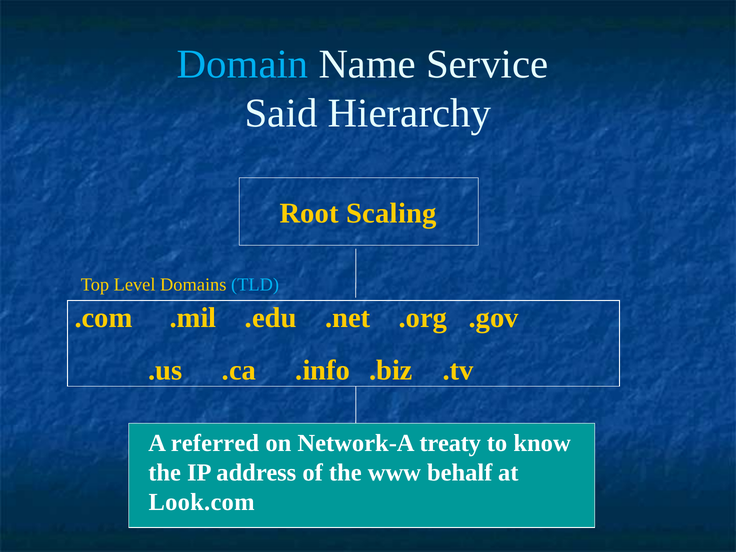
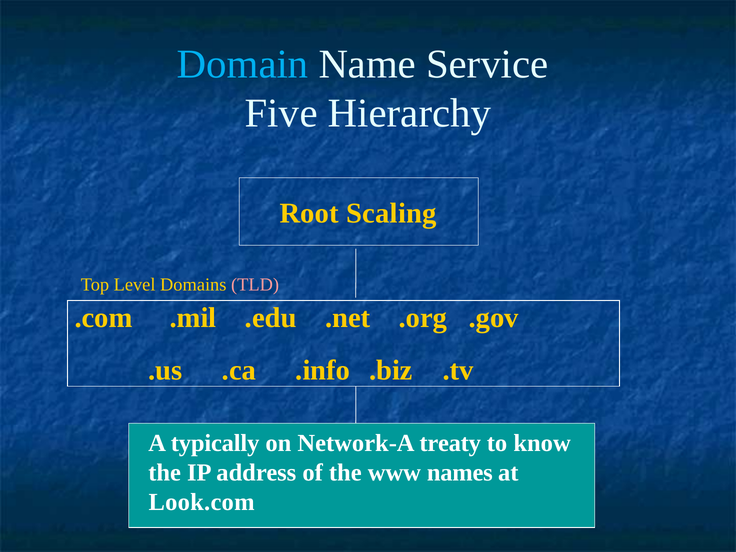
Said: Said -> Five (281, 113)
TLD colour: light blue -> pink (255, 285)
referred: referred -> typically (215, 443)
behalf: behalf -> names (460, 473)
